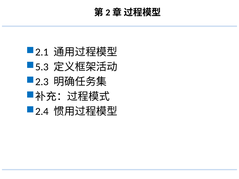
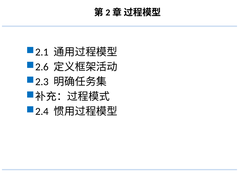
5.3: 5.3 -> 2.6 (42, 67)
